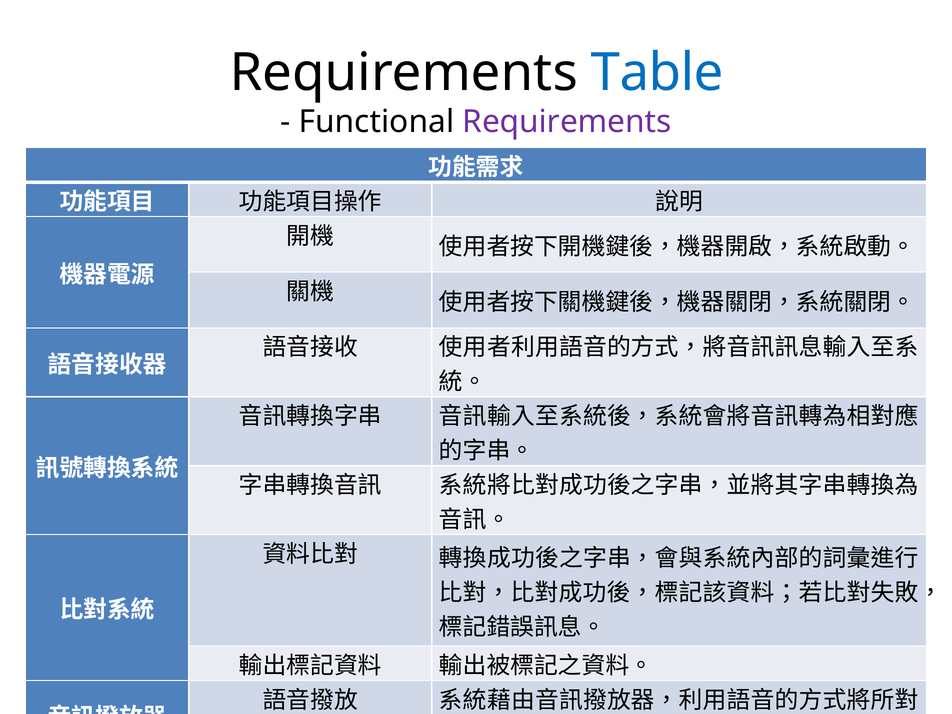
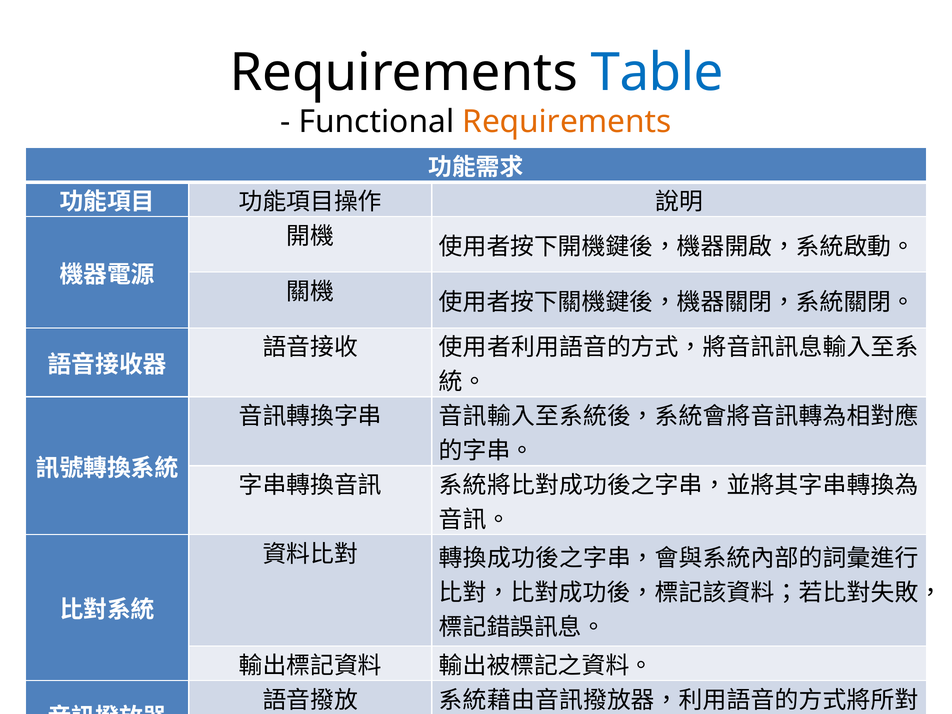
Requirements colour: purple -> orange (567, 122)
